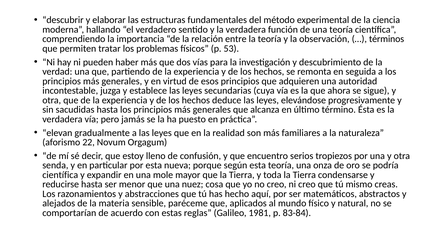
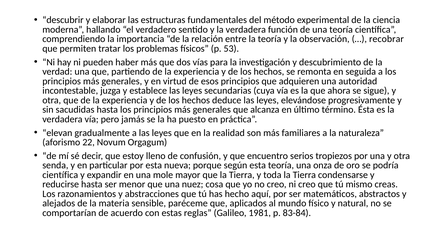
términos: términos -> recobrar (386, 39)
